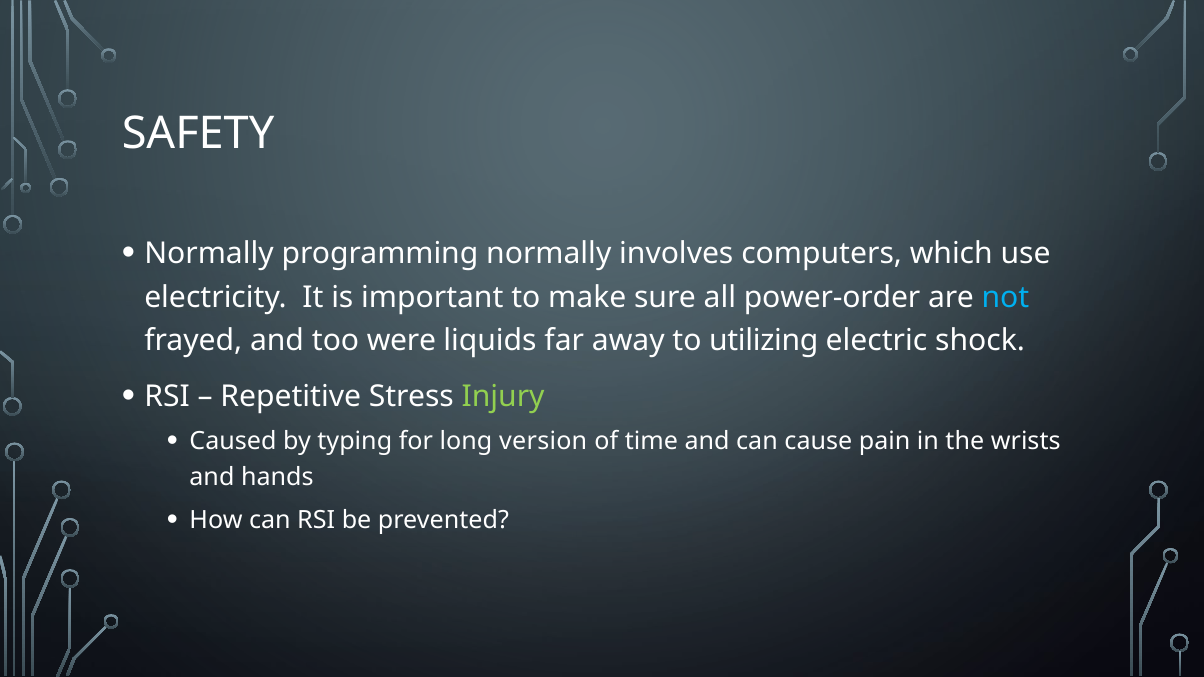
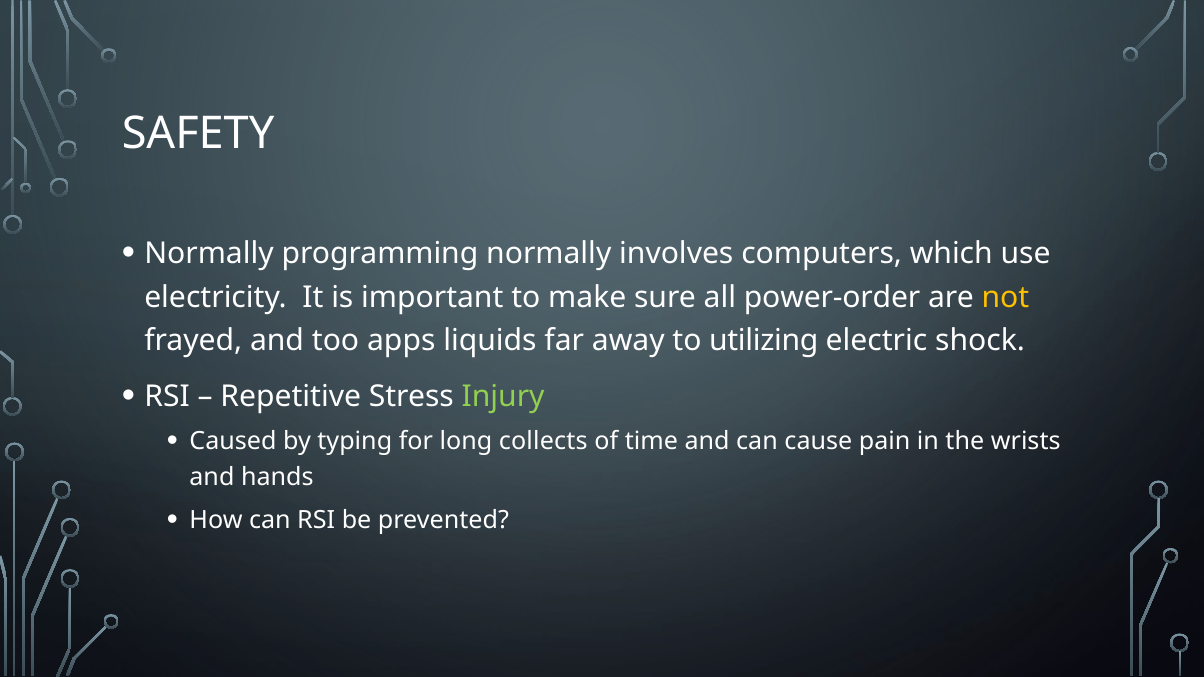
not colour: light blue -> yellow (1005, 297)
were: were -> apps (401, 341)
version: version -> collects (543, 442)
